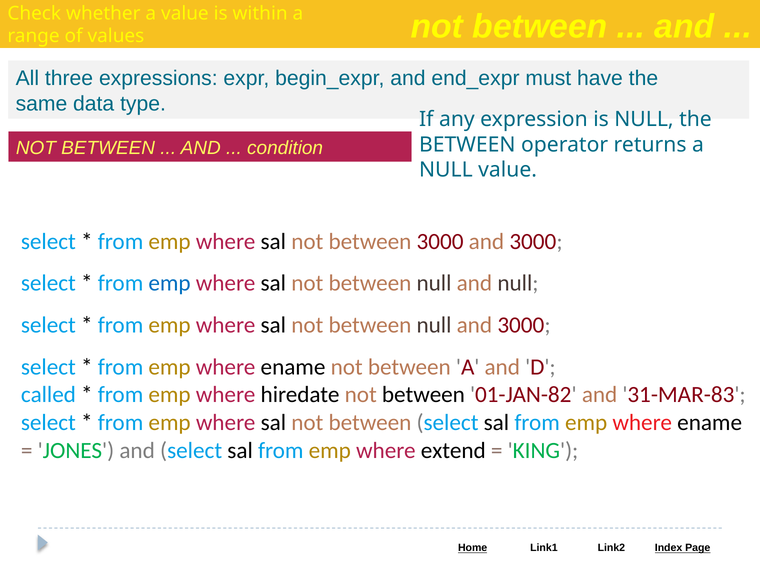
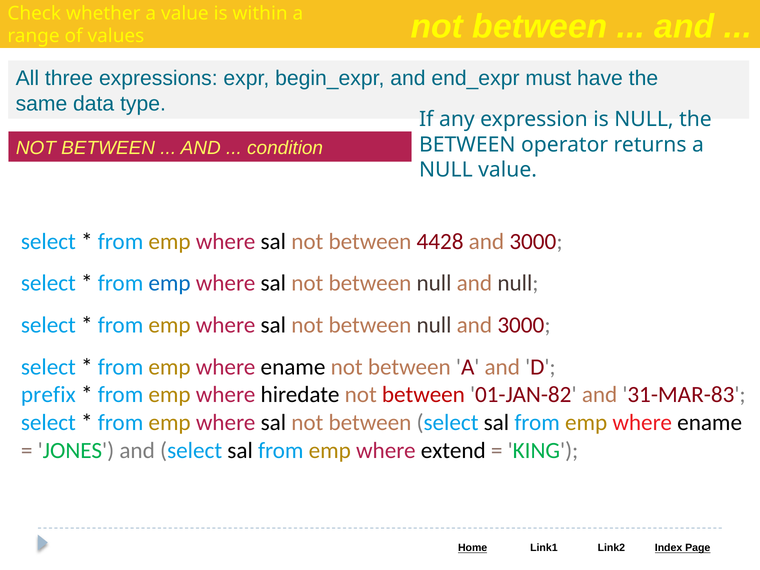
between 3000: 3000 -> 4428 (440, 242)
called: called -> prefix (48, 395)
between colour: black -> red (423, 395)
